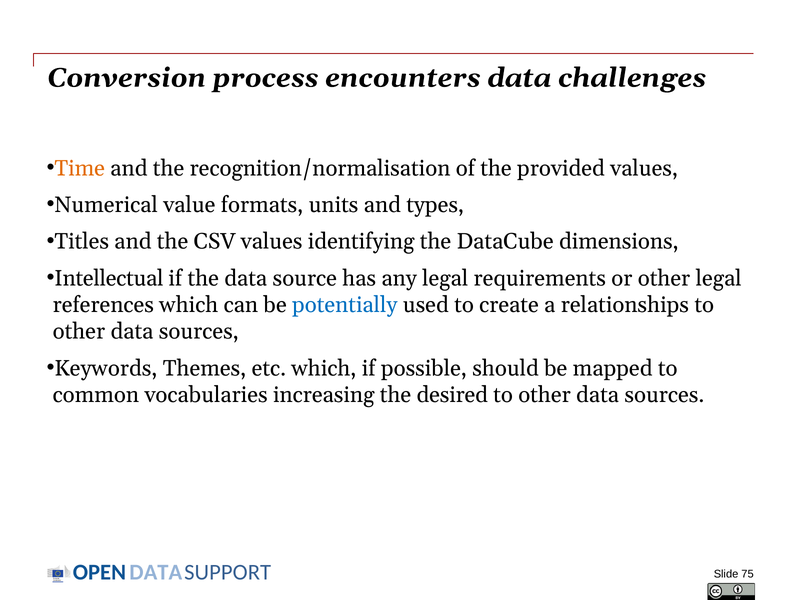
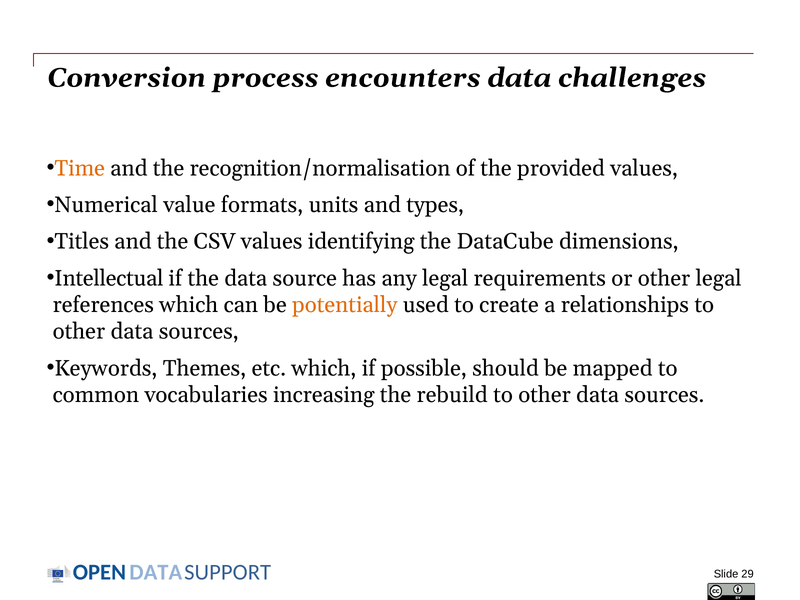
potentially colour: blue -> orange (345, 305)
desired: desired -> rebuild (452, 395)
75: 75 -> 29 (748, 574)
